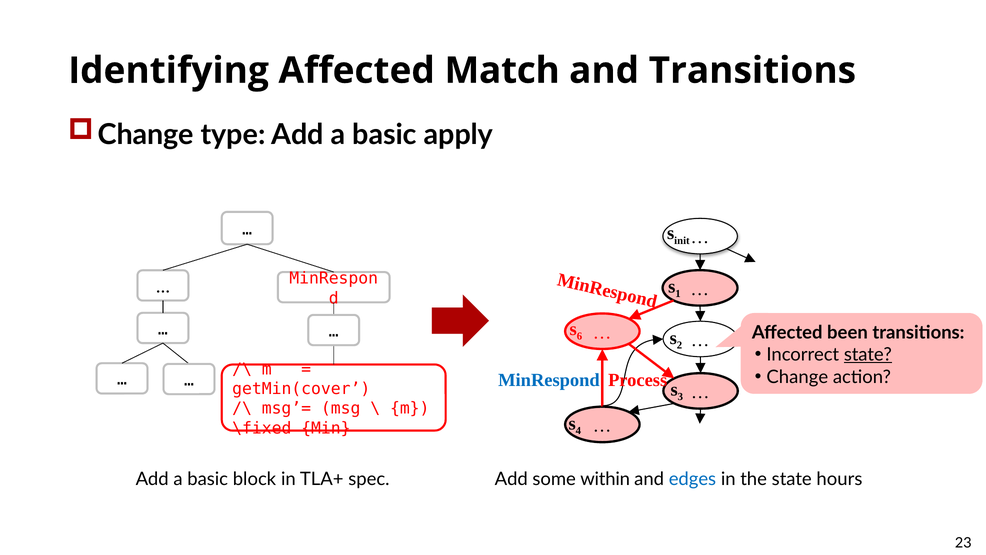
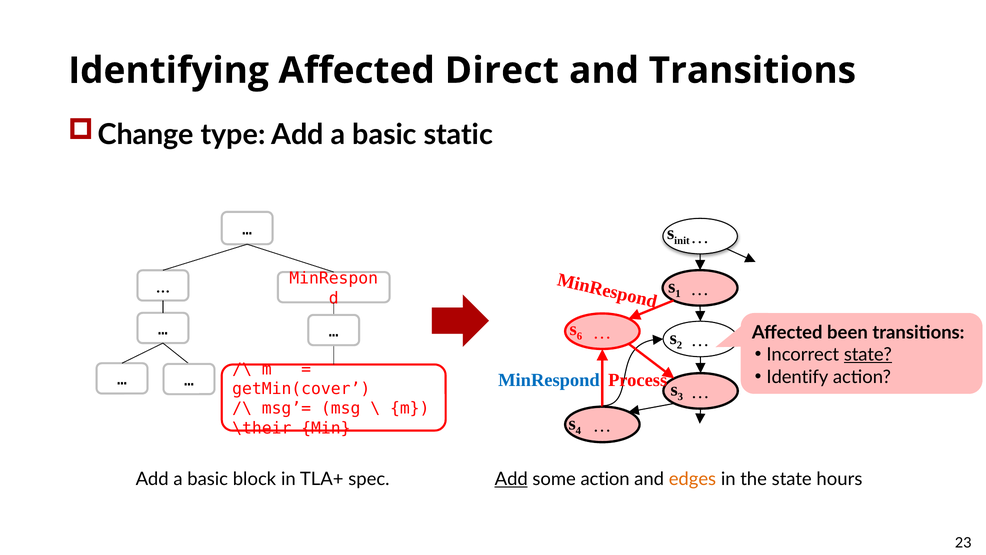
Match: Match -> Direct (502, 71)
apply: apply -> static (458, 135)
Change: Change -> Identify (797, 377)
\fixed: \fixed -> \their (262, 428)
Add underline: none -> present (511, 479)
some within: within -> action (605, 479)
edges colour: blue -> orange (692, 479)
